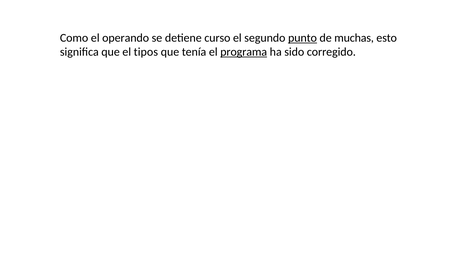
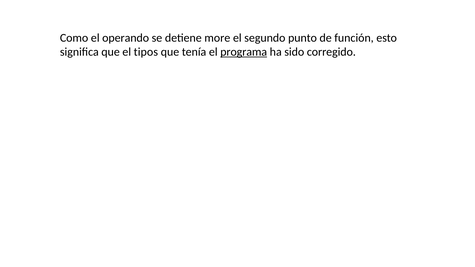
curso: curso -> more (217, 38)
punto underline: present -> none (303, 38)
muchas: muchas -> función (354, 38)
